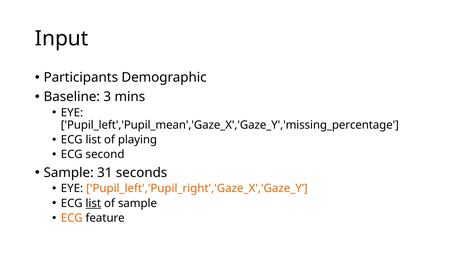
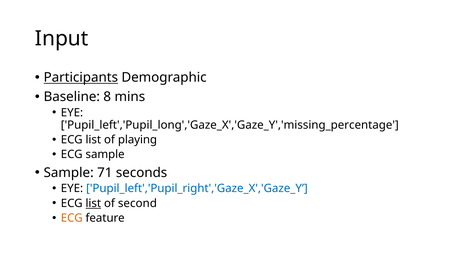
Participants underline: none -> present (81, 78)
3: 3 -> 8 (107, 97)
Pupil_left','Pupil_mean','Gaze_X','Gaze_Y','missing_percentage: Pupil_left','Pupil_mean','Gaze_X','Gaze_Y','missing_percentage -> Pupil_left','Pupil_long','Gaze_X','Gaze_Y','missing_percentage (230, 125)
ECG second: second -> sample (105, 155)
31: 31 -> 71 (105, 173)
Pupil_left','Pupil_right','Gaze_X','Gaze_Y colour: orange -> blue (197, 189)
of sample: sample -> second (137, 203)
